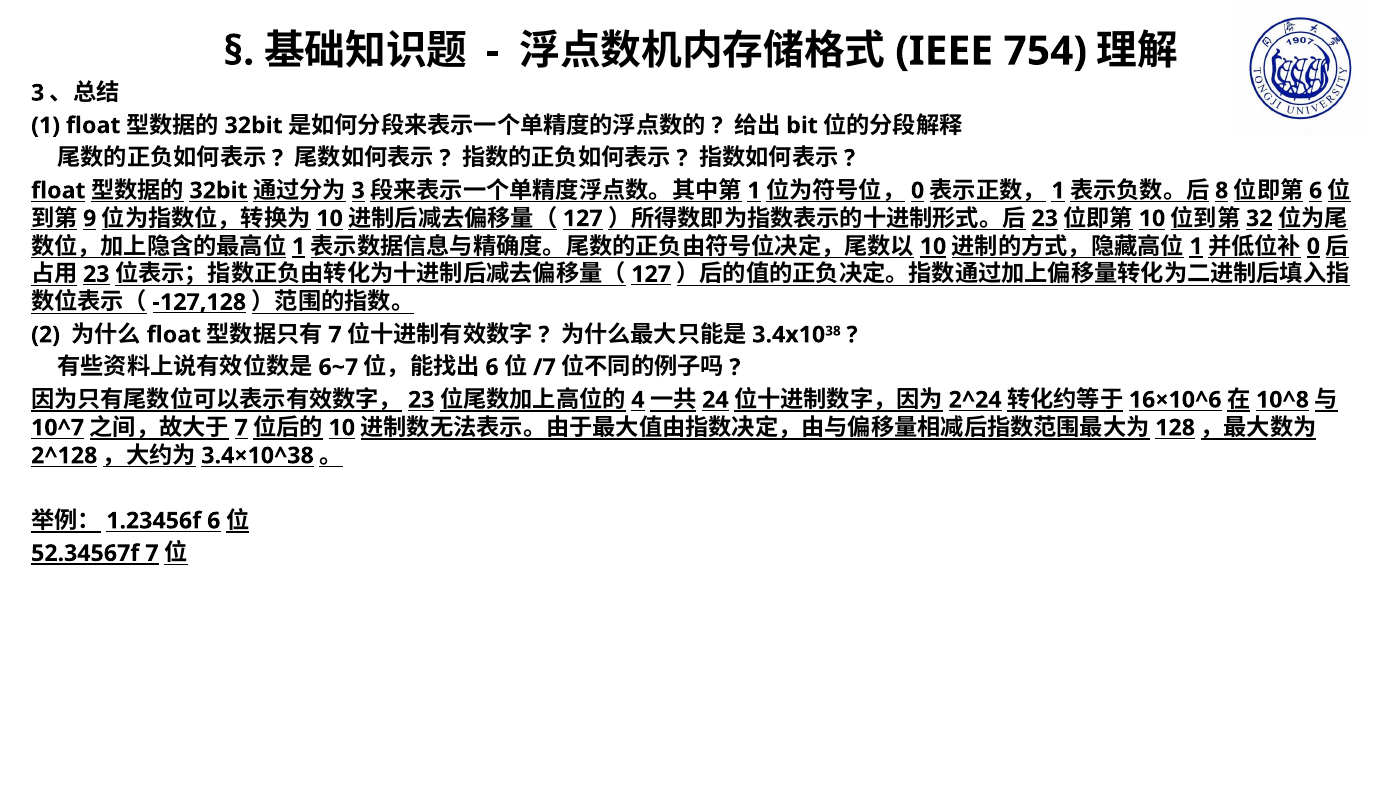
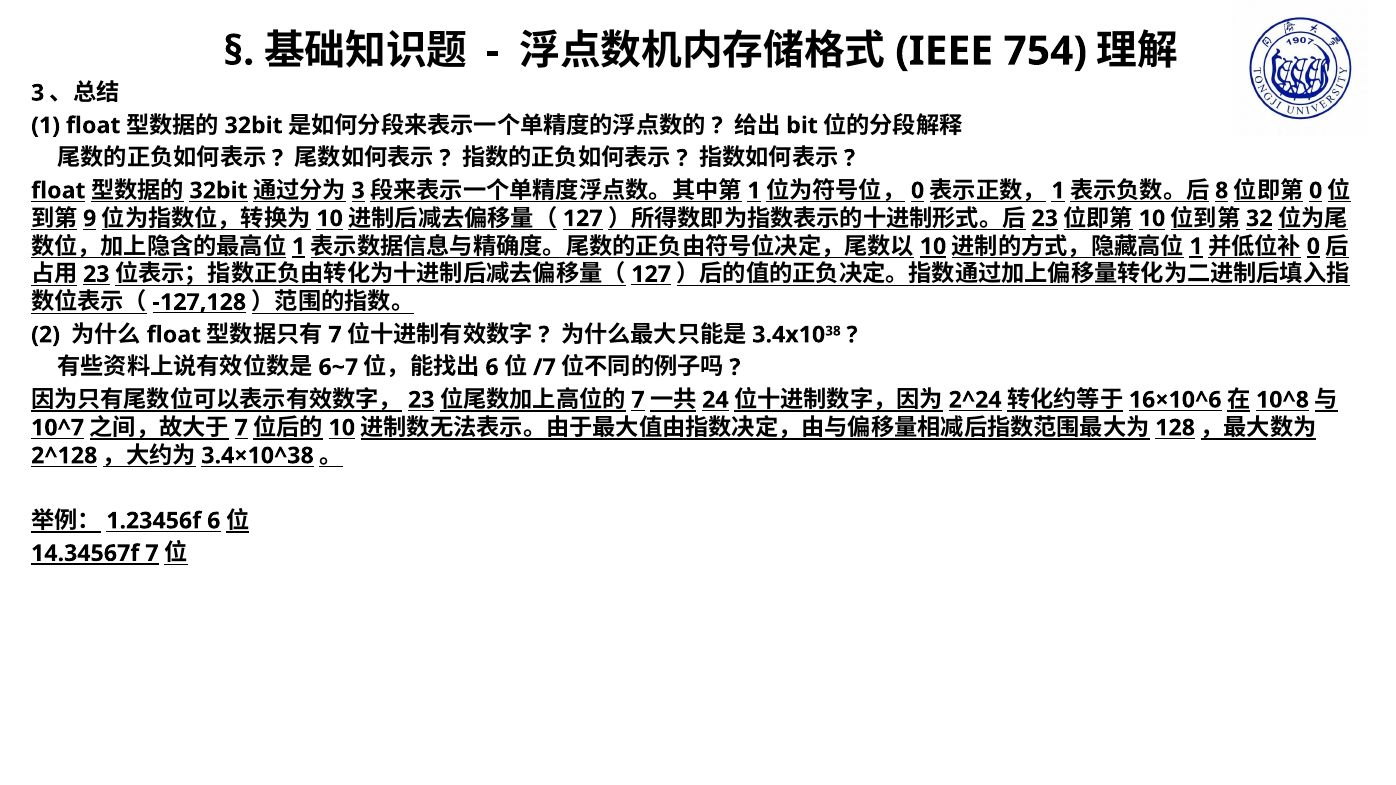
6: 6 -> 0 (1316, 191)
4: 4 -> 7 (638, 400)
52.34567f: 52.34567f -> 14.34567f (85, 553)
